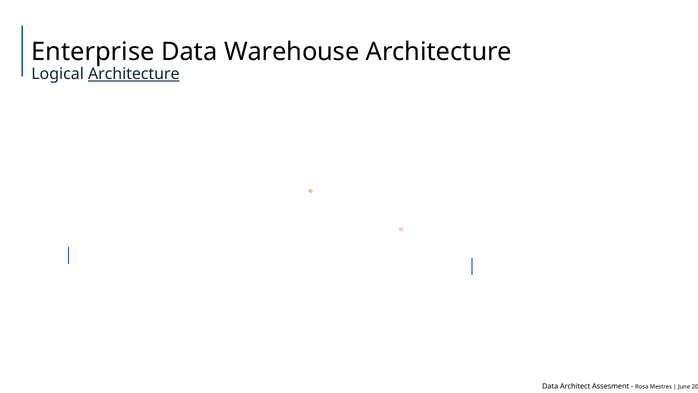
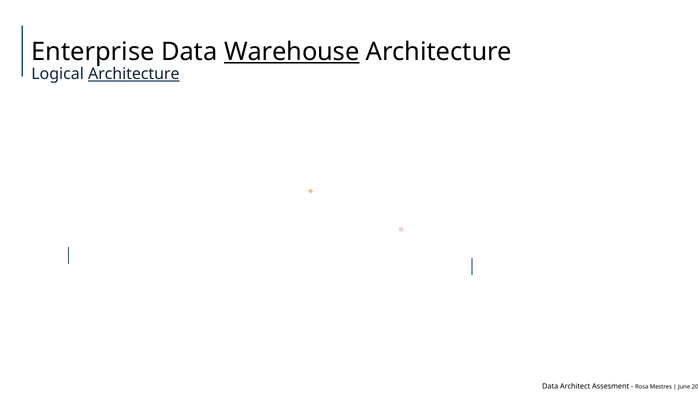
Warehouse underline: none -> present (292, 52)
